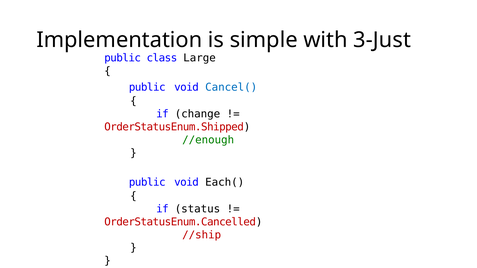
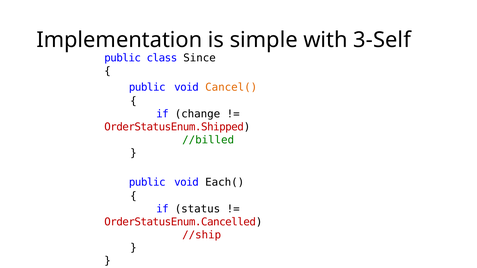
3-Just: 3-Just -> 3-Self (382, 40)
Large: Large -> Since (200, 58)
Cancel( colour: blue -> orange (231, 87)
//enough: //enough -> //billed (208, 140)
